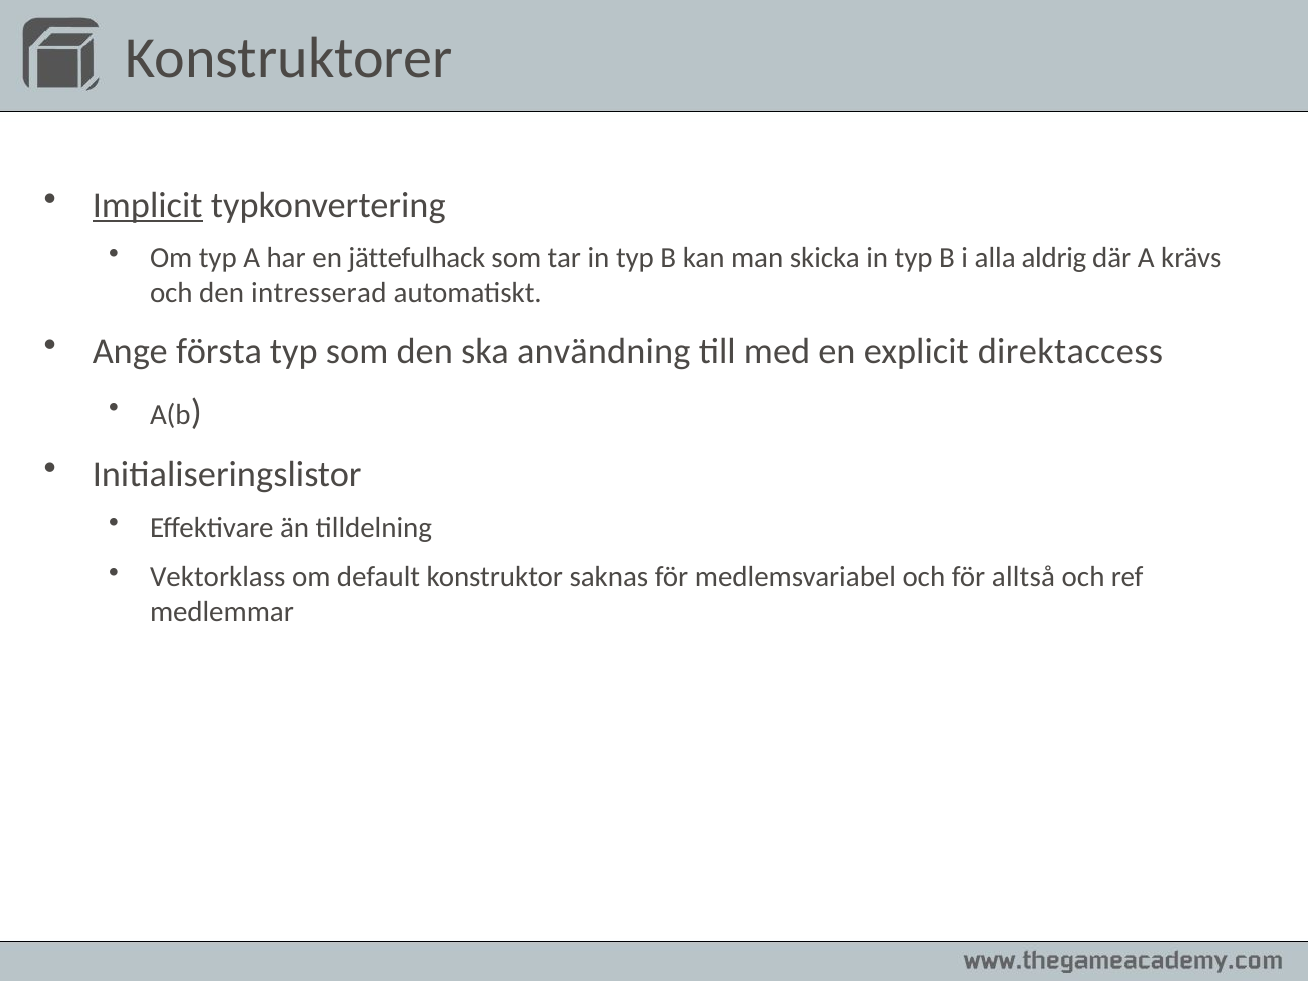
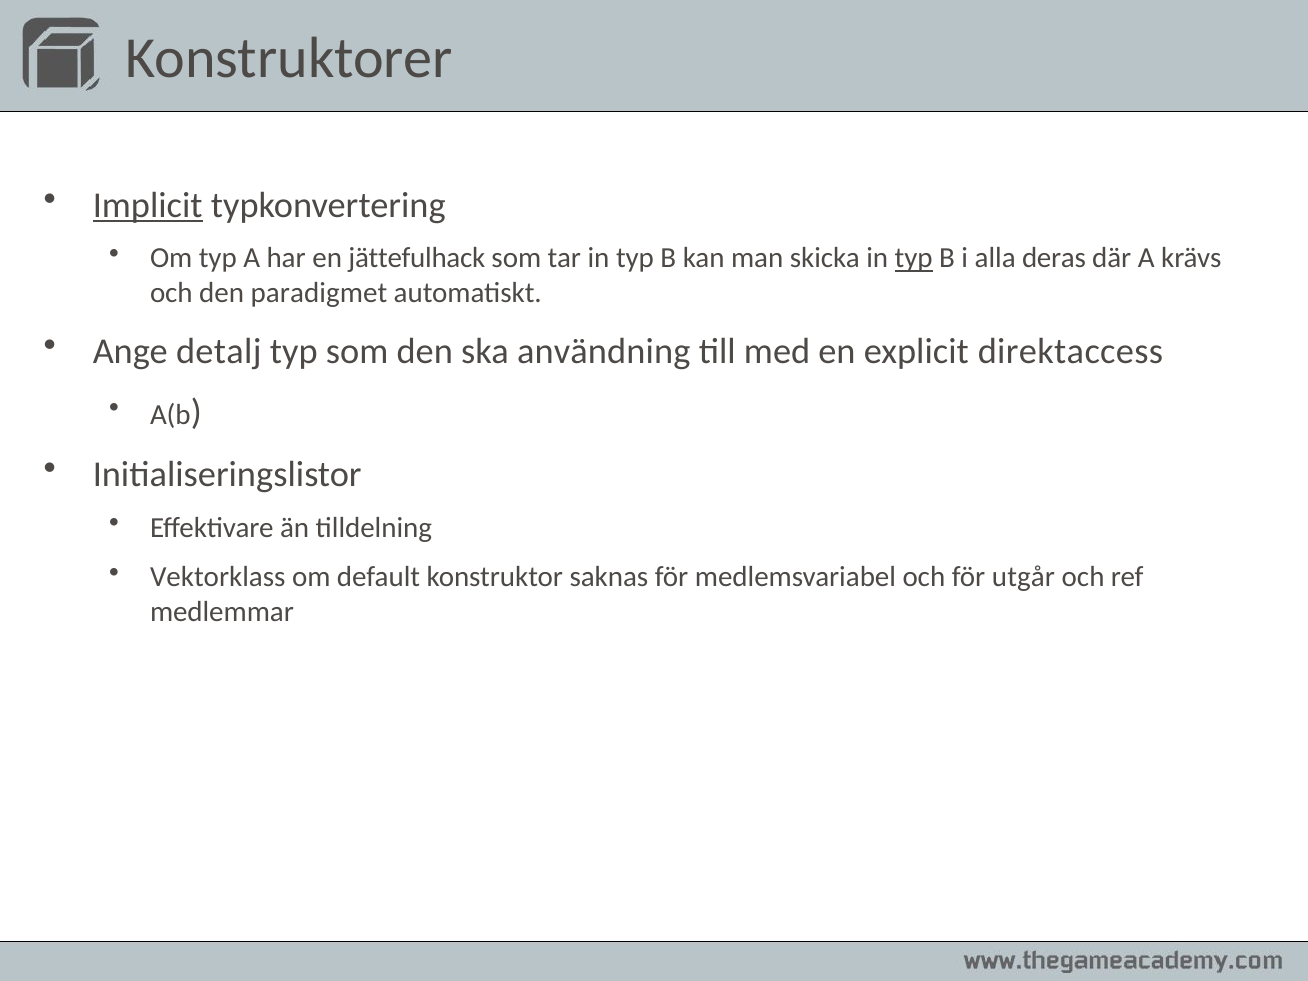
typ underline: none -> present (914, 258)
aldrig: aldrig -> deras (1054, 258)
intresserad: intresserad -> paradigmet (319, 293)
första: första -> detalj (219, 351)
alltså: alltså -> utgår (1024, 577)
